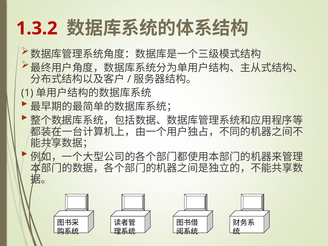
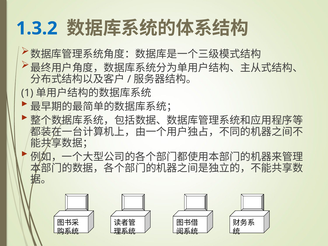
1.3.2 colour: red -> blue (37, 28)
